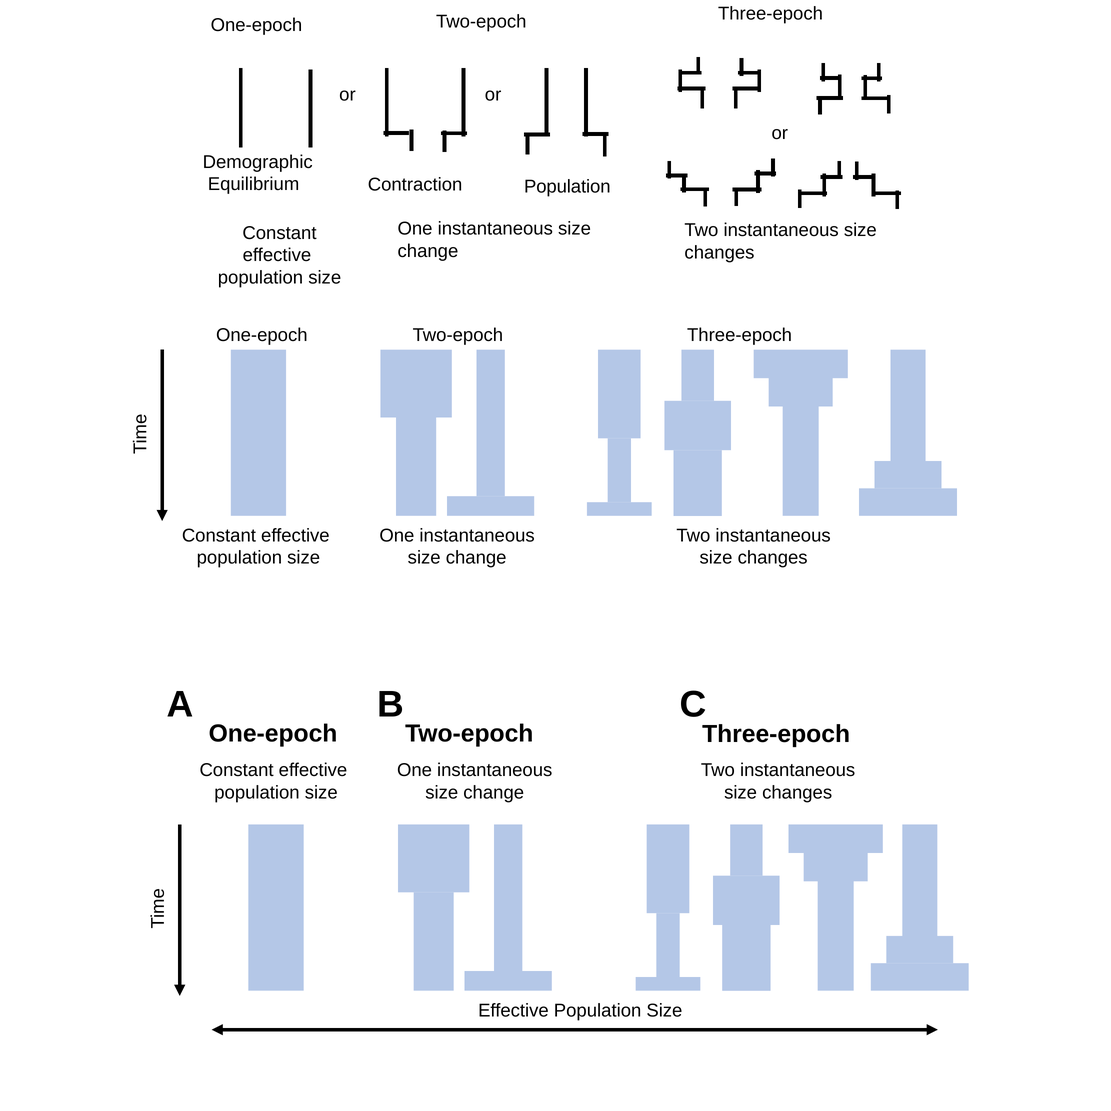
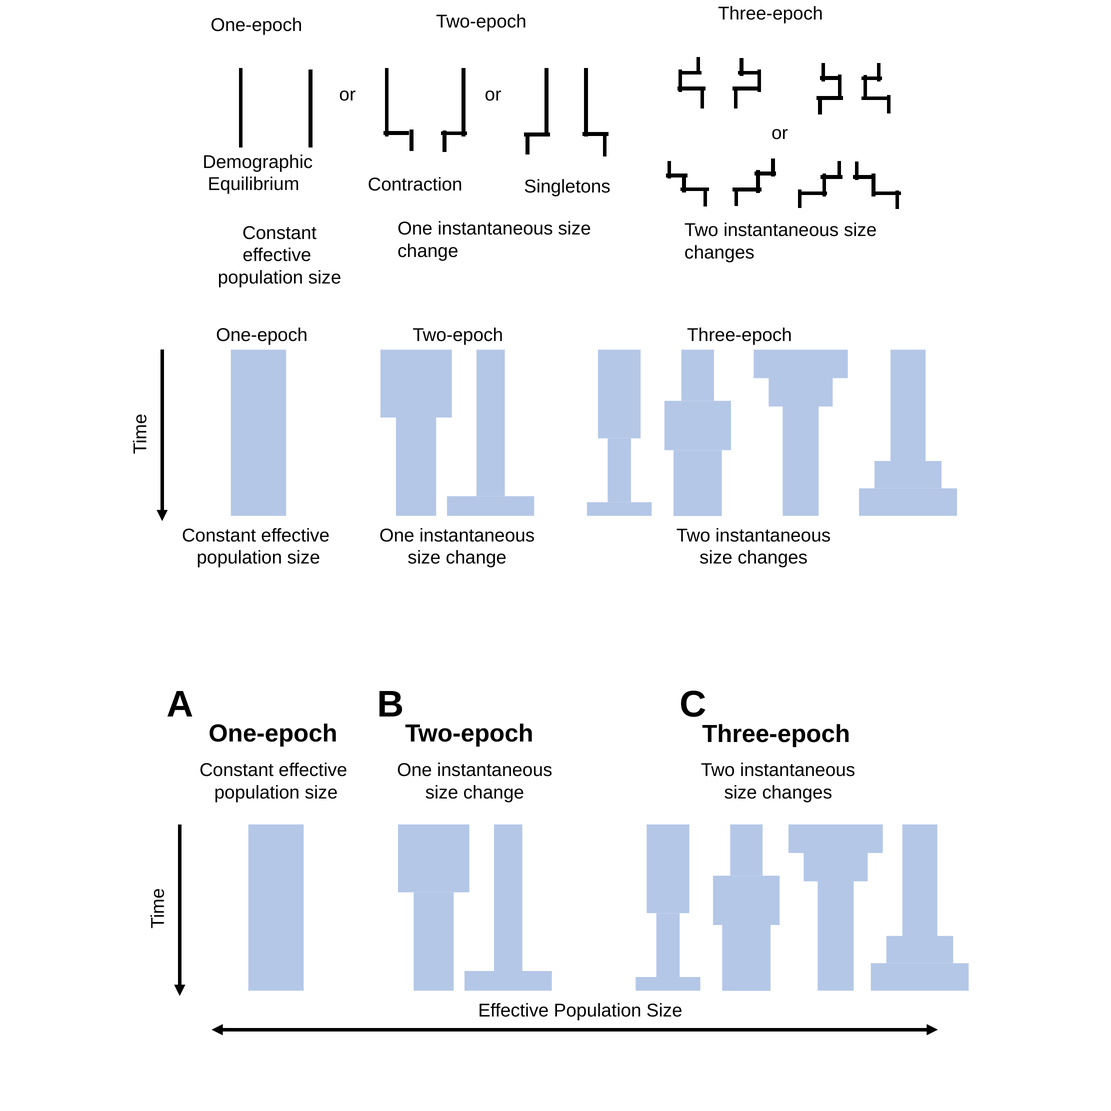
Contraction Population: Population -> Singletons (567, 187)
